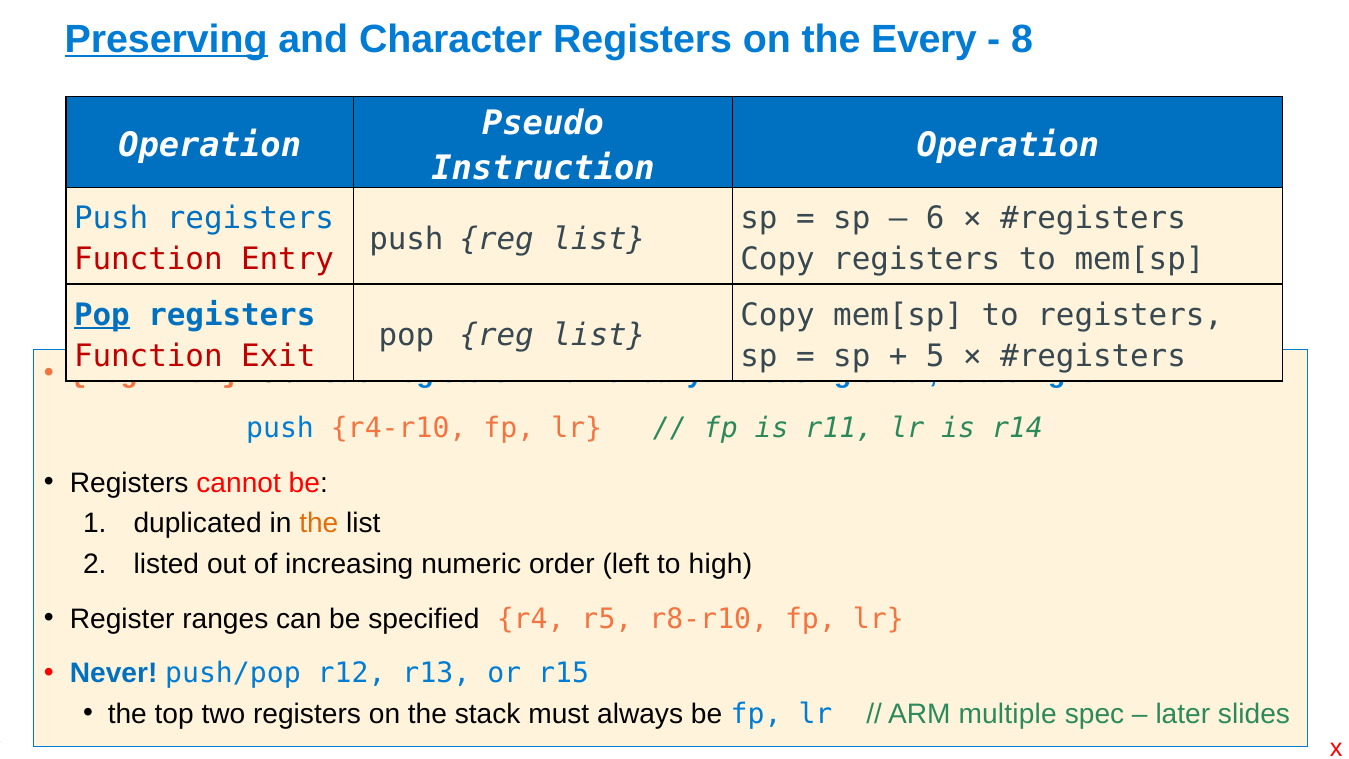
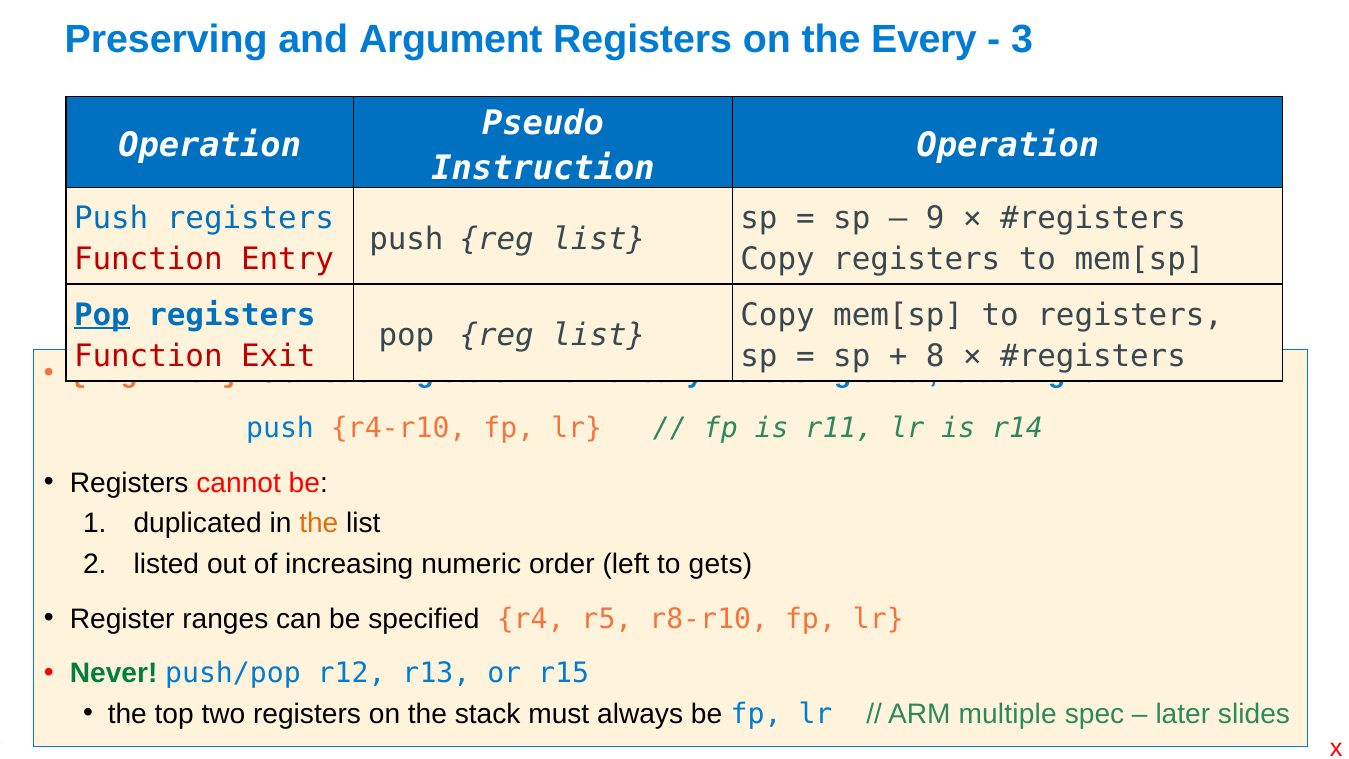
Preserving underline: present -> none (166, 39)
Character: Character -> Argument (451, 39)
8: 8 -> 3 (1022, 39)
6: 6 -> 9 (935, 218)
5: 5 -> 8 (935, 356)
high: high -> gets (720, 564)
Never colour: blue -> green (114, 673)
